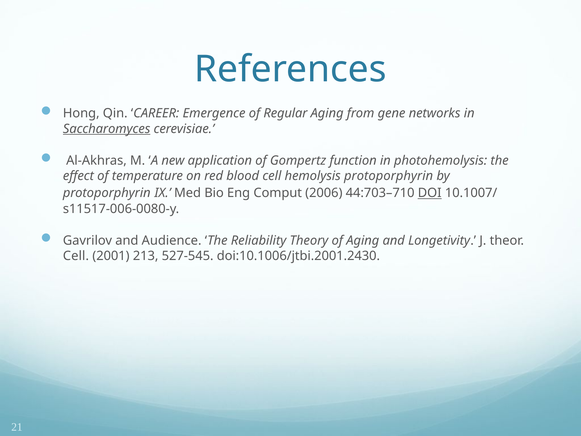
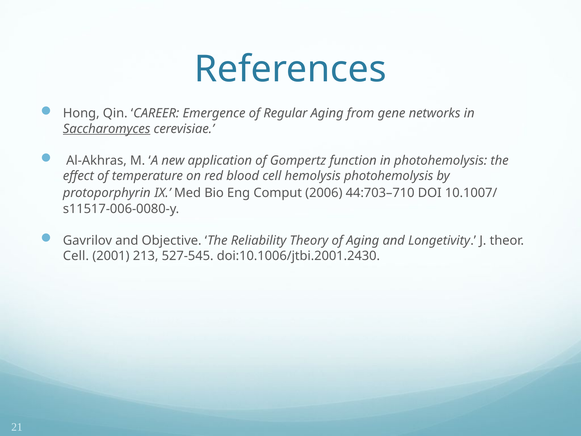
hemolysis protoporphyrin: protoporphyrin -> photohemolysis (389, 176)
DOI underline: present -> none (430, 193)
Audience: Audience -> Objective (172, 240)
